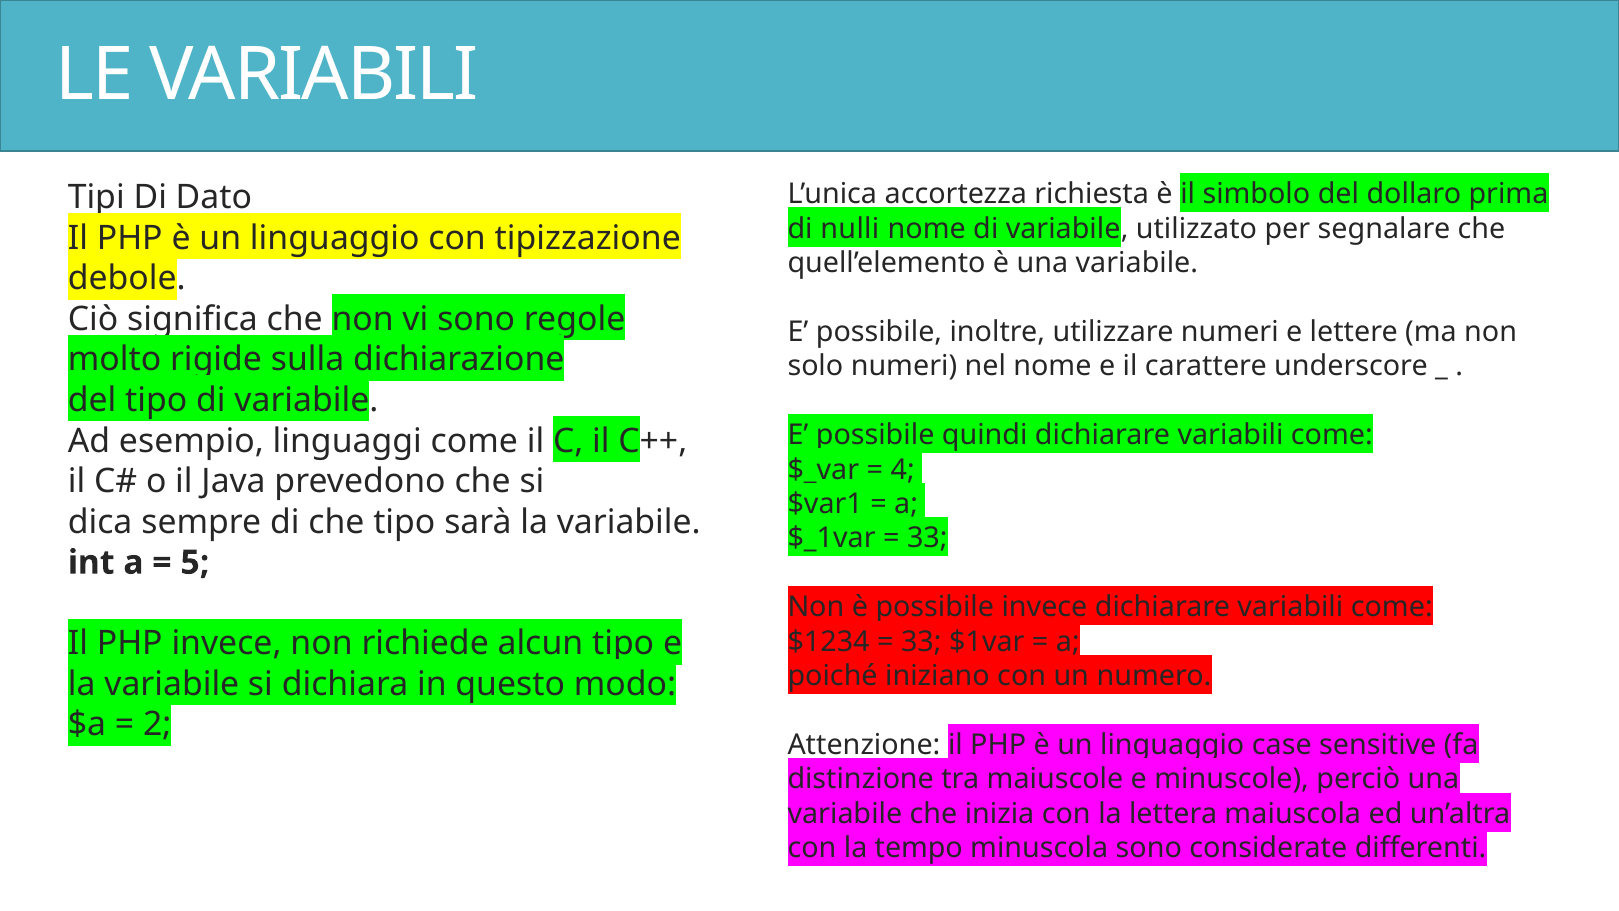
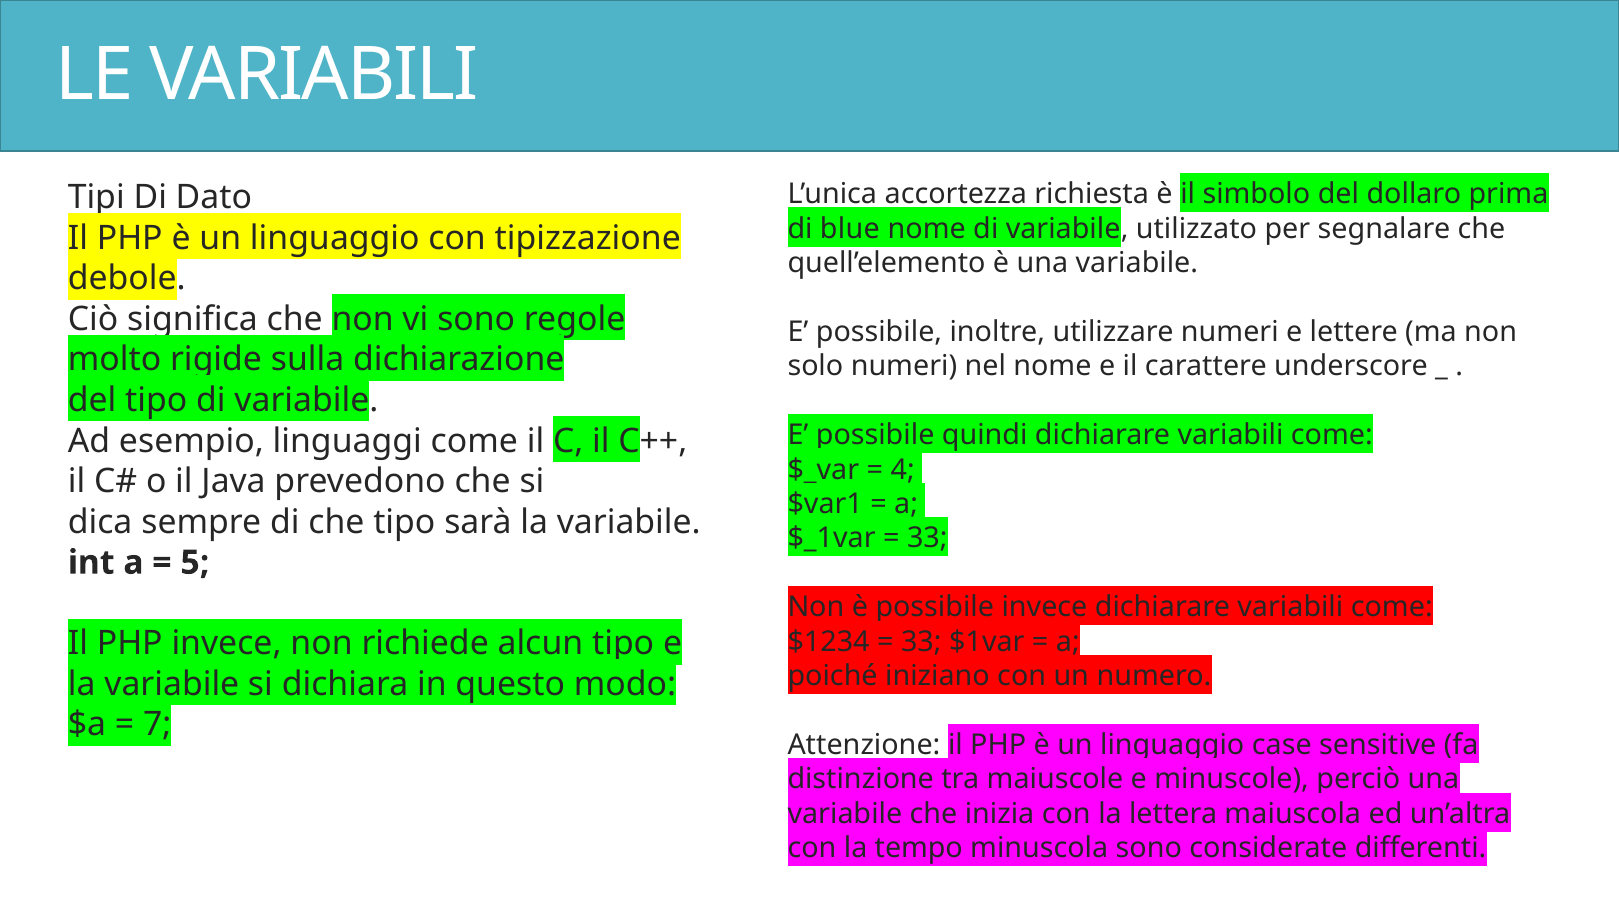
nulli: nulli -> blue (850, 229)
2: 2 -> 7 (157, 725)
